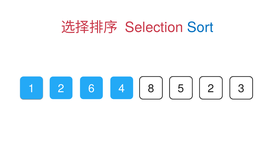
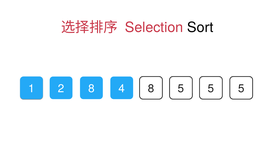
Sort colour: blue -> black (200, 27)
2 6: 6 -> 8 (91, 89)
5 2: 2 -> 5 (211, 89)
4 3: 3 -> 5 (241, 89)
